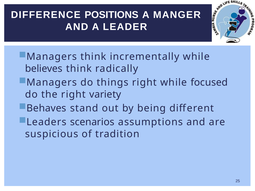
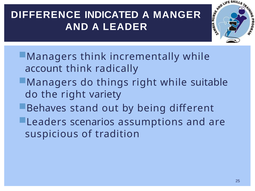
POSITIONS: POSITIONS -> INDICATED (112, 15)
believes: believes -> account (44, 69)
focused: focused -> suitable (209, 83)
